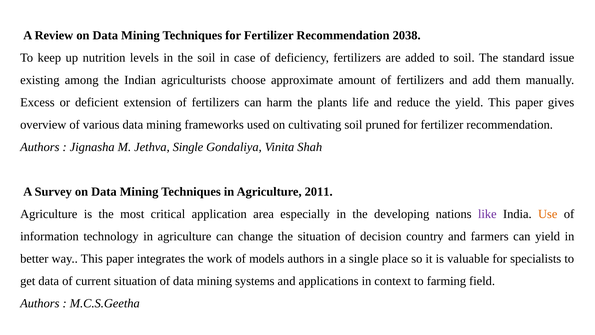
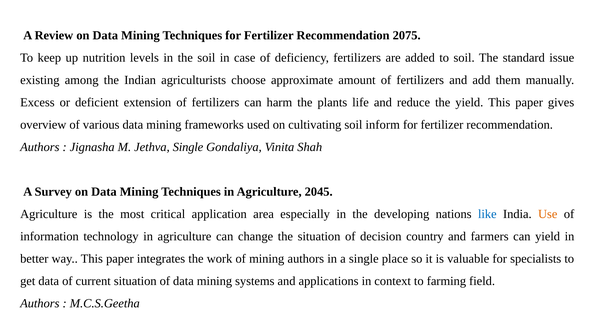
2038: 2038 -> 2075 (407, 35)
pruned: pruned -> inform (383, 124)
2011: 2011 -> 2045 (319, 191)
like colour: purple -> blue (487, 214)
of models: models -> mining (267, 258)
